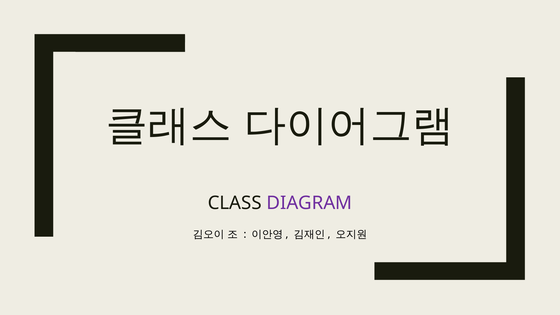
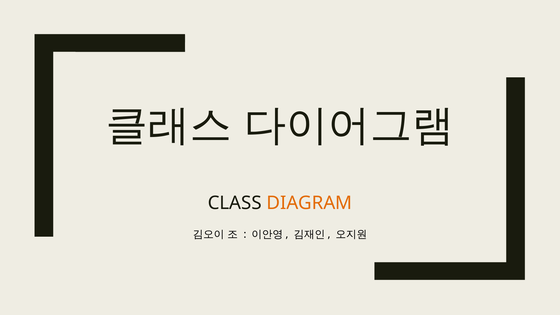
DIAGRAM colour: purple -> orange (309, 203)
